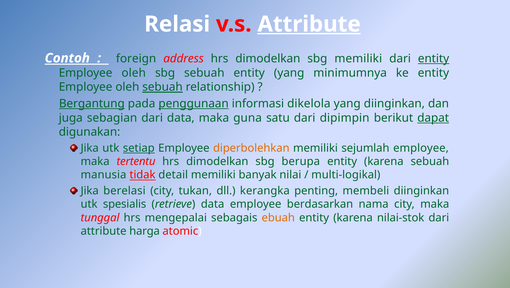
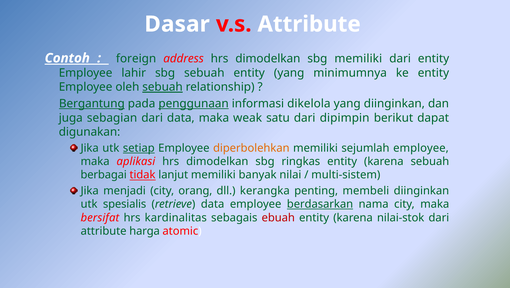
Relasi: Relasi -> Dasar (177, 24)
Attribute underline: present -> none (309, 24)
entity underline: present -> none (434, 59)
oleh: oleh -> lahir (134, 73)
guna: guna -> weak (248, 118)
dapat underline: present -> none (433, 118)
tertentu: tertentu -> aplikasi (136, 161)
berupa: berupa -> ringkas (301, 161)
manusia: manusia -> berbagai (104, 175)
detail: detail -> lanjut (173, 175)
multi-logikal: multi-logikal -> multi-sistem (346, 175)
berelasi: berelasi -> menjadi (125, 191)
tukan: tukan -> orang (195, 191)
berdasarkan underline: none -> present (320, 204)
tunggal: tunggal -> bersifat (100, 217)
mengepalai: mengepalai -> kardinalitas (176, 217)
ebuah colour: orange -> red (278, 217)
